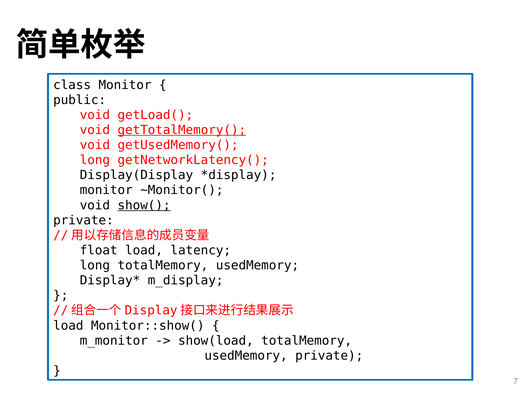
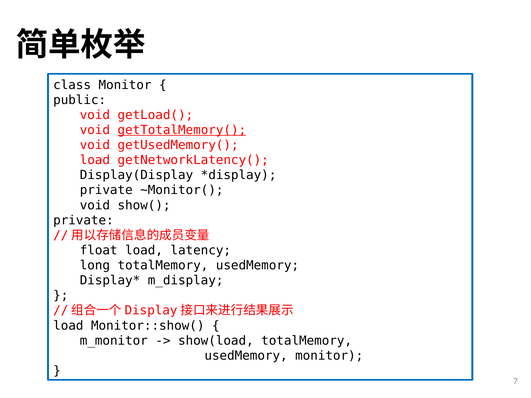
long: long -> load (95, 160)
monitor: monitor -> private (106, 190)
show( underline: present -> none (144, 205)
usedMemory private: private -> monitor (329, 356)
